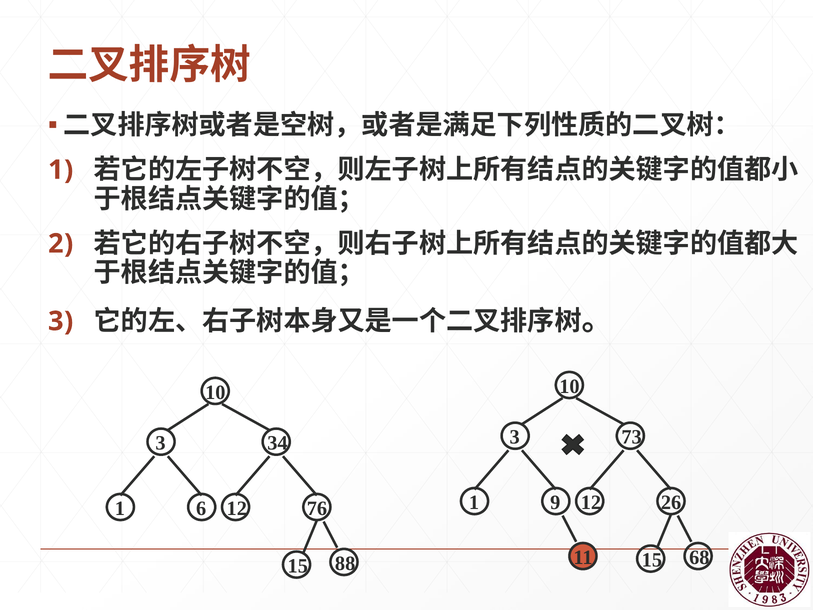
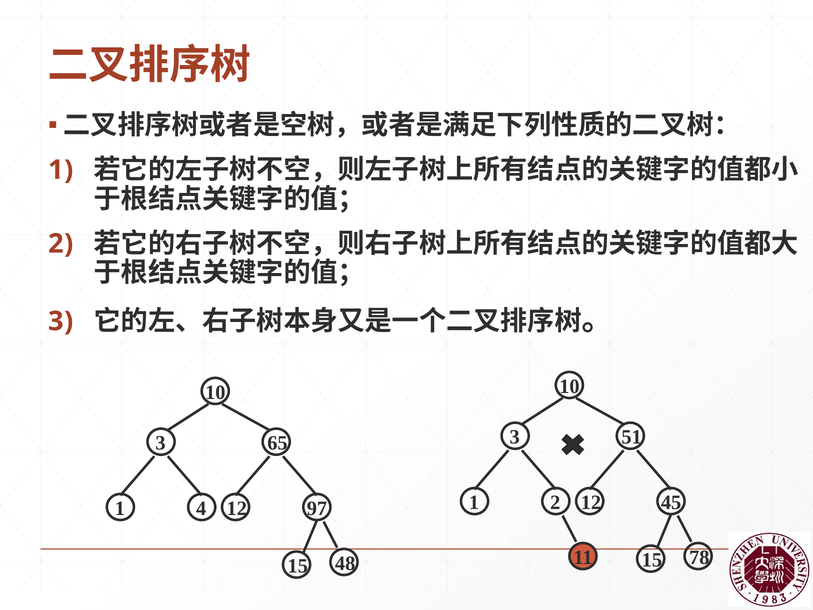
73: 73 -> 51 (632, 437)
34: 34 -> 65 (277, 443)
1 9: 9 -> 2 (555, 502)
26: 26 -> 45 (671, 502)
6: 6 -> 4 (201, 508)
76: 76 -> 97 (317, 508)
68: 68 -> 78 (699, 557)
88: 88 -> 48 (345, 563)
